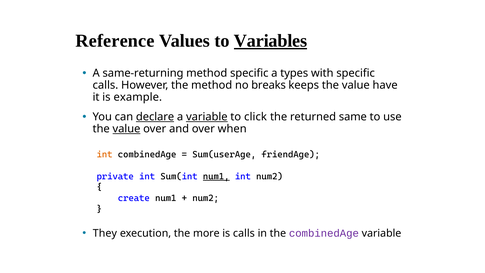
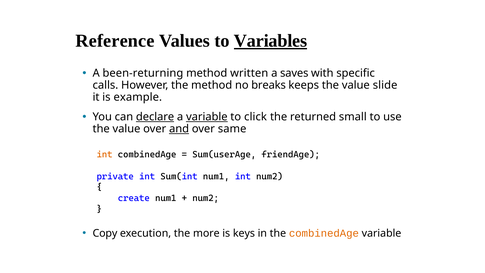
same-returning: same-returning -> been-returning (143, 73)
method specific: specific -> written (249, 73)
types: types -> saves (294, 73)
have: have -> slide (385, 85)
same: same -> small (353, 117)
value underline: present -> none (126, 129)
and underline: none -> present (179, 129)
when: when -> same (232, 129)
num1 underline: present -> none (216, 176)
They: They -> Copy (105, 233)
is calls: calls -> keys (244, 233)
combinedAge colour: purple -> orange (324, 233)
